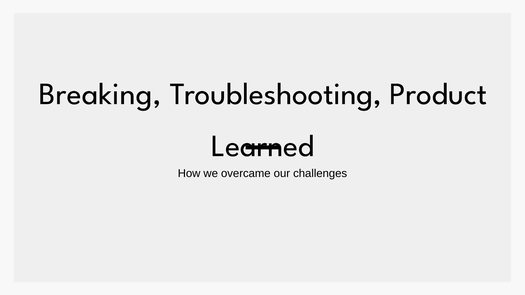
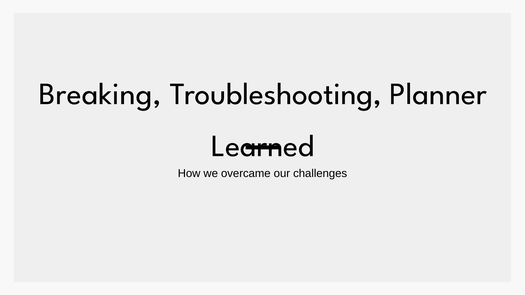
Product: Product -> Planner (438, 94)
